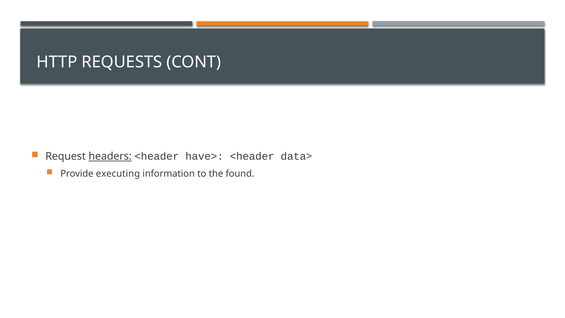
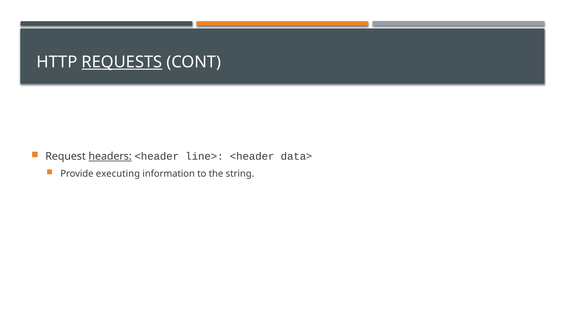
REQUESTS underline: none -> present (122, 62)
have>: have> -> line> (204, 156)
found: found -> string (240, 174)
